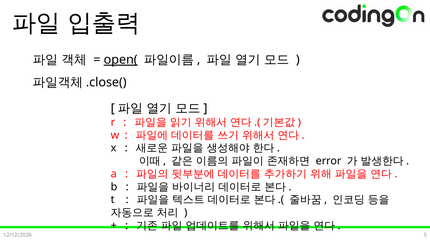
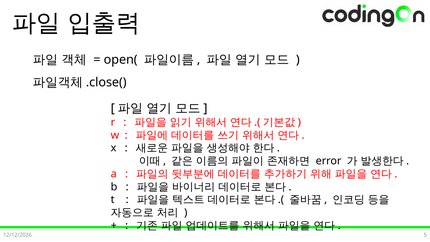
open( underline: present -> none (121, 60)
